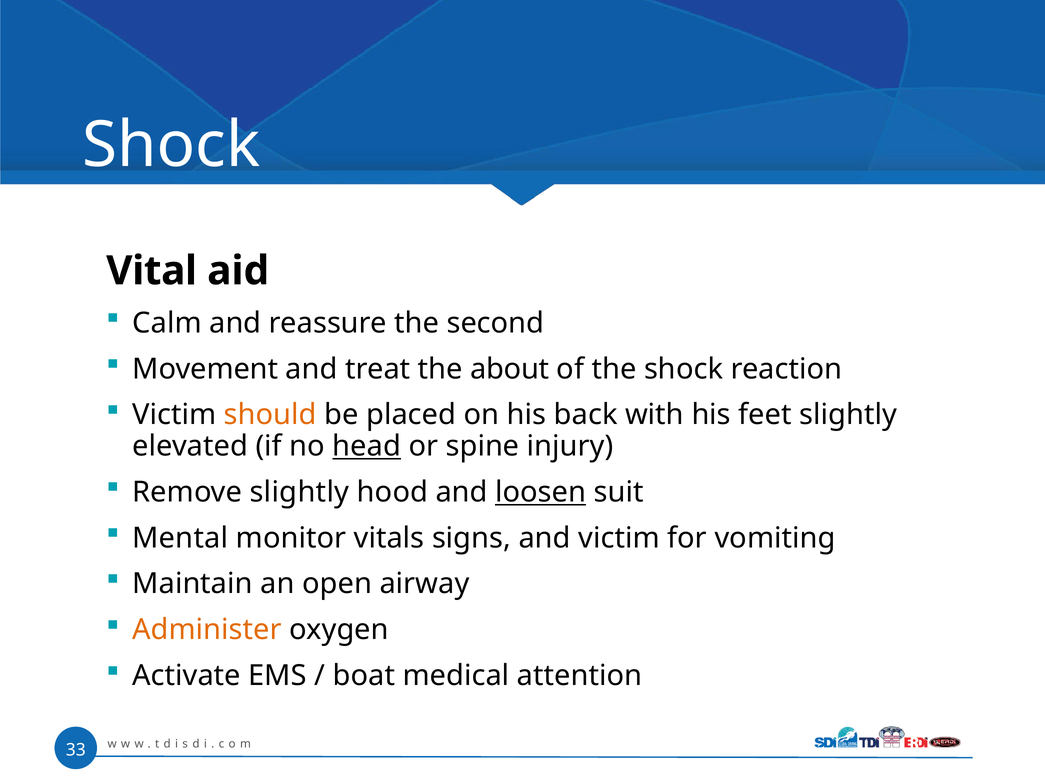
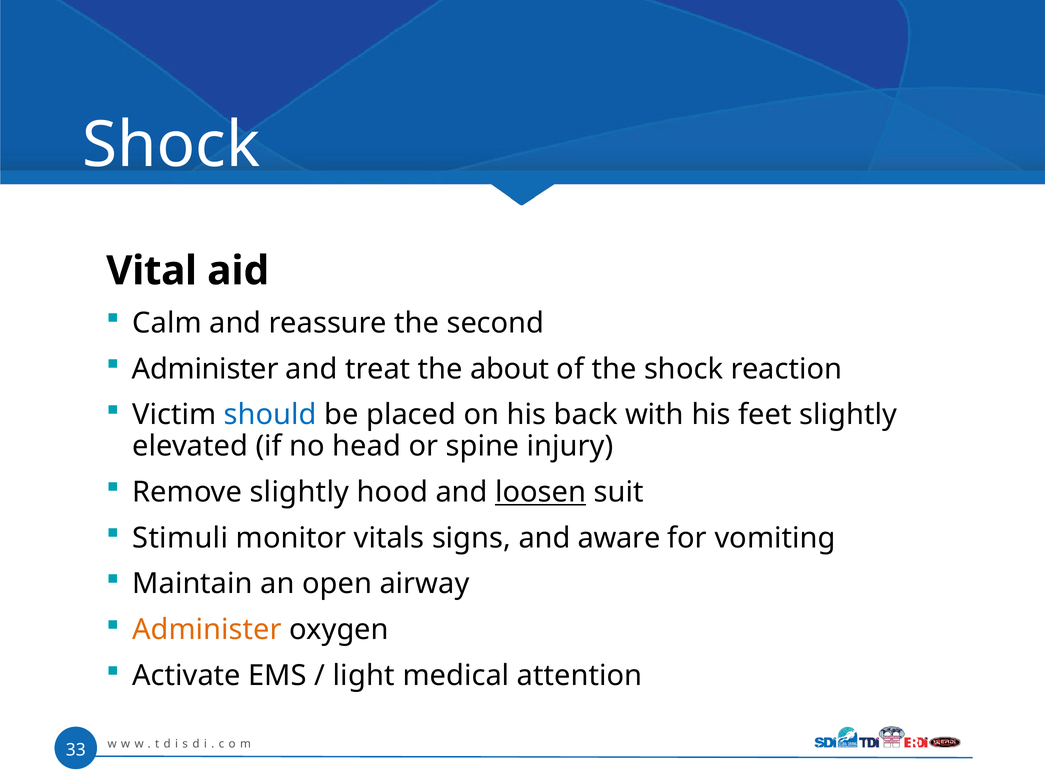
Movement: Movement -> Administer (205, 369)
should colour: orange -> blue (270, 415)
head underline: present -> none (367, 446)
Mental: Mental -> Stimuli (180, 538)
and victim: victim -> aware (619, 538)
boat: boat -> light (364, 675)
